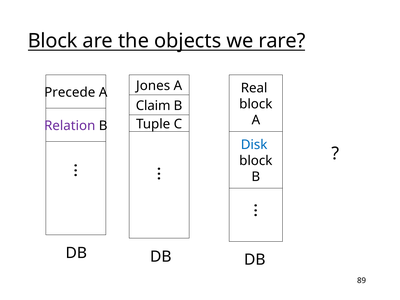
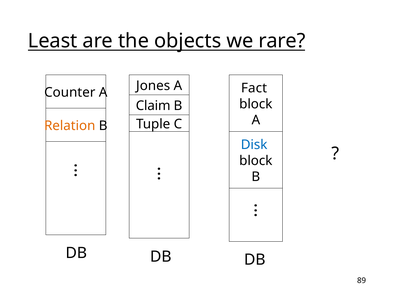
Block: Block -> Least (53, 41)
Real: Real -> Fact (254, 88)
Precede: Precede -> Counter (70, 93)
Relation colour: purple -> orange (70, 126)
